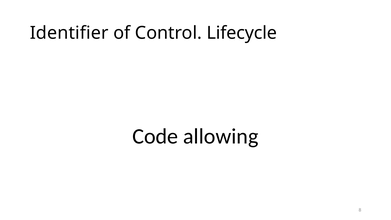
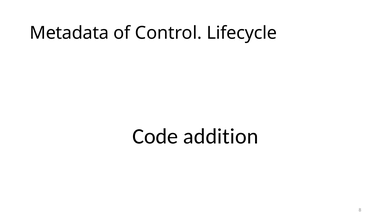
Identifier: Identifier -> Metadata (69, 33)
allowing: allowing -> addition (221, 136)
